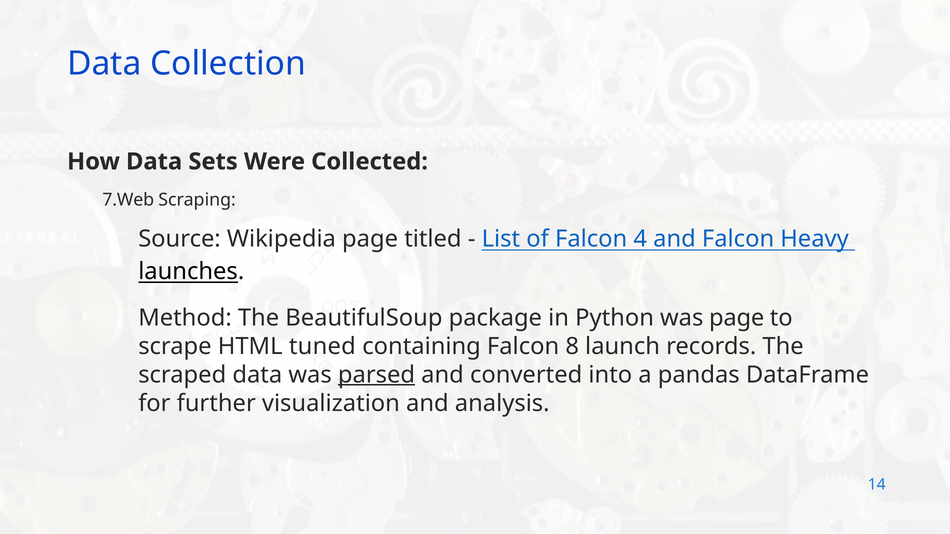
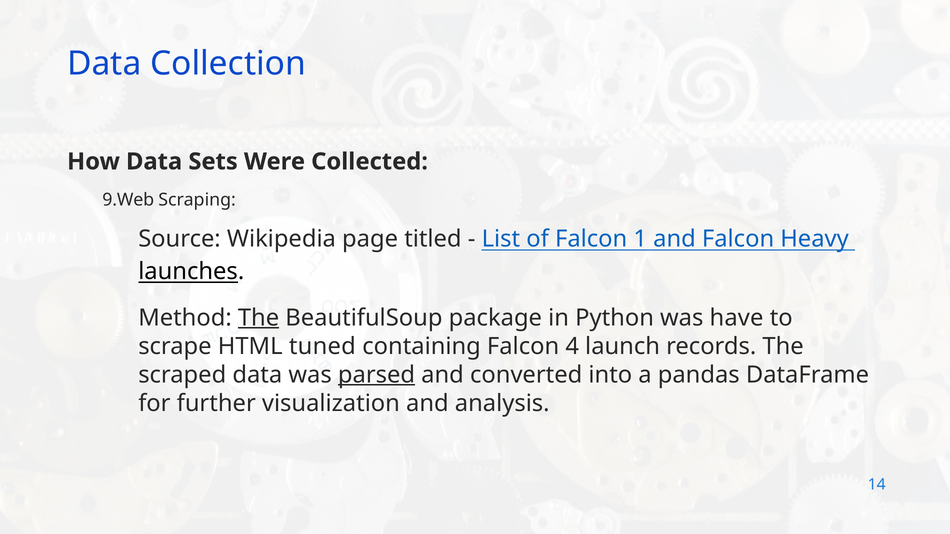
7.Web: 7.Web -> 9.Web (128, 200)
4: 4 -> 1 (640, 239)
The underline: none -> present (259, 318)
was page: page -> have (737, 318)
8: 8 -> 4 (572, 346)
